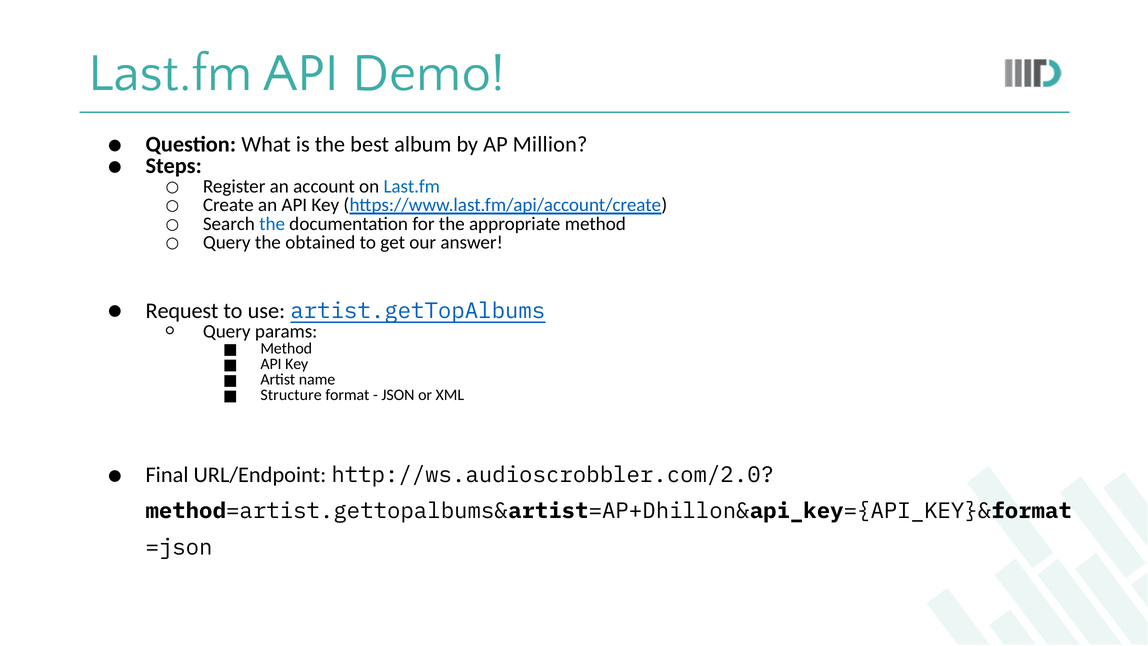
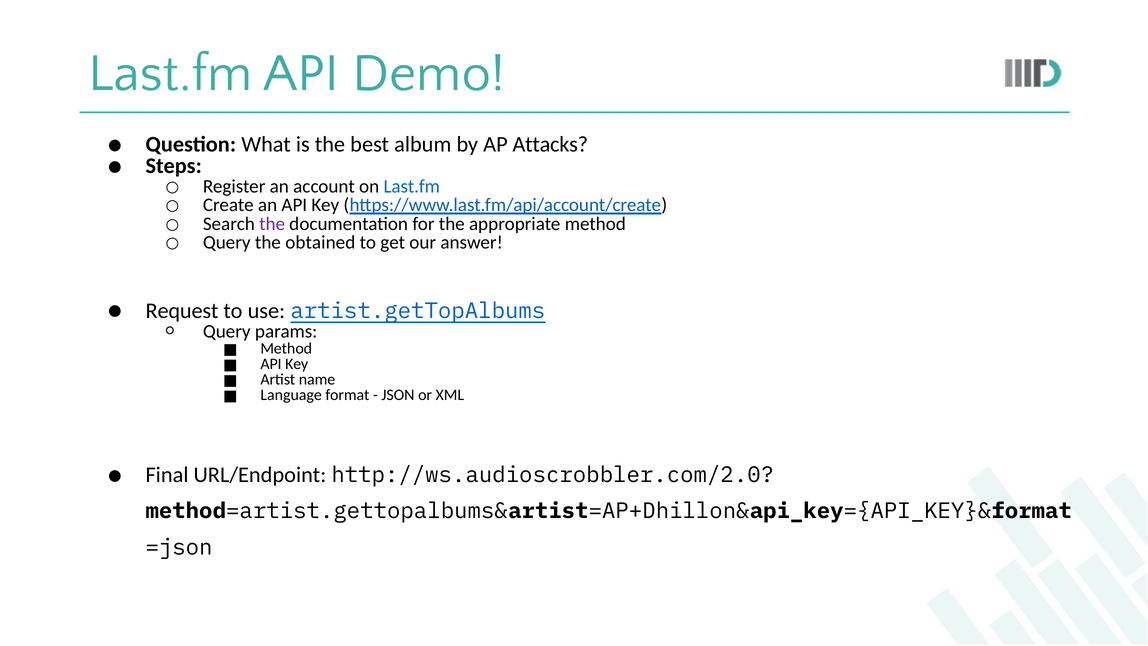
Million: Million -> Attacks (550, 144)
the colour: blue -> purple (272, 224)
Structure: Structure -> Language (291, 395)
